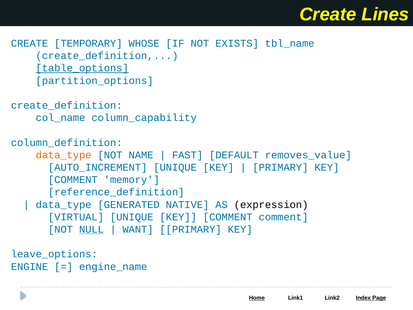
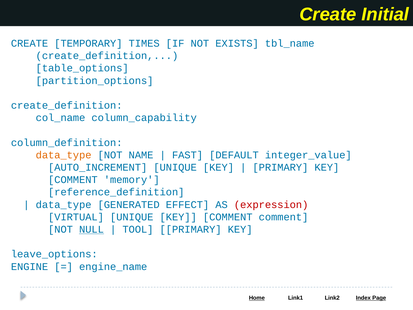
Lines: Lines -> Initial (385, 14)
WHOSE: WHOSE -> TIMES (144, 43)
table_options underline: present -> none (82, 68)
removes_value: removes_value -> integer_value (308, 155)
NATIVE: NATIVE -> EFFECT (188, 204)
expression colour: black -> red (271, 204)
WANT: WANT -> TOOL (138, 229)
